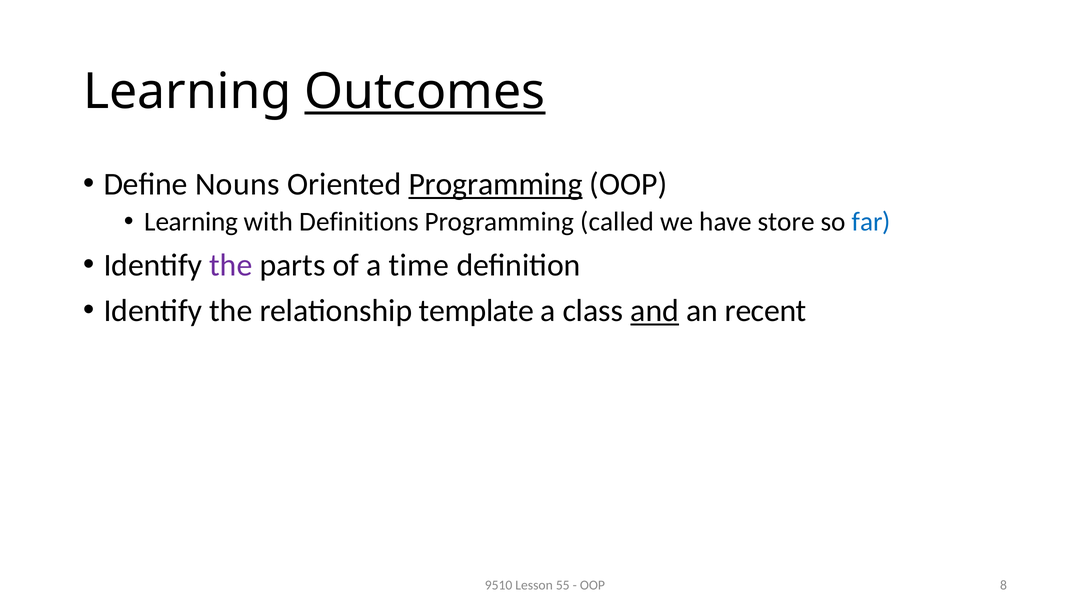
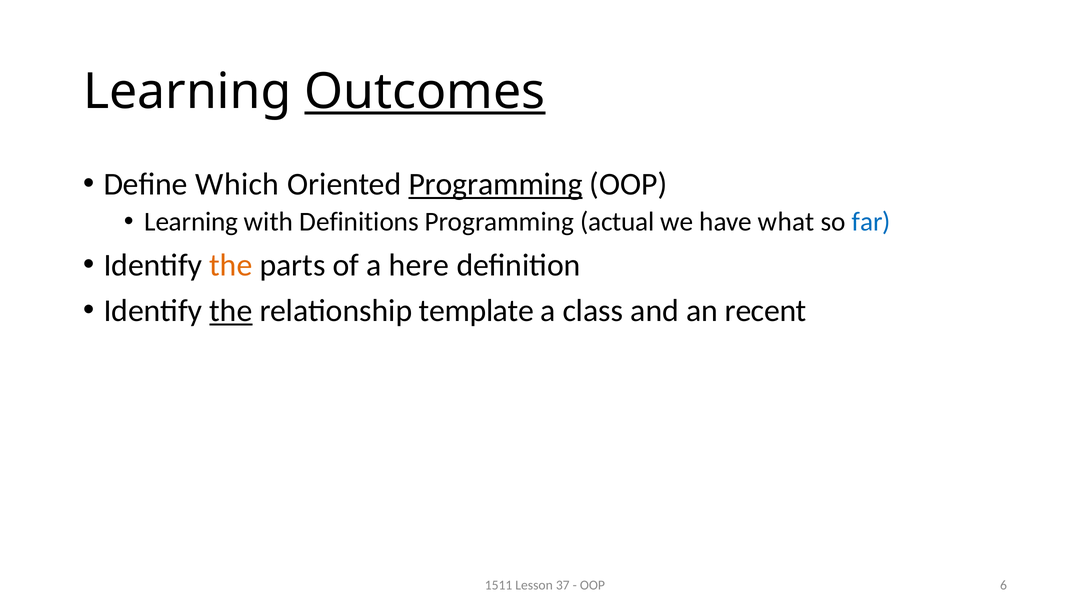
Nouns: Nouns -> Which (237, 184)
called: called -> actual (617, 222)
store: store -> what (786, 222)
the colour: purple -> orange (231, 265)
time: time -> here (419, 265)
the underline: none -> present (231, 311)
and underline: present -> none (655, 311)
9510: 9510 -> 1511 (499, 585)
55: 55 -> 37 (563, 585)
8: 8 -> 6 (1003, 585)
